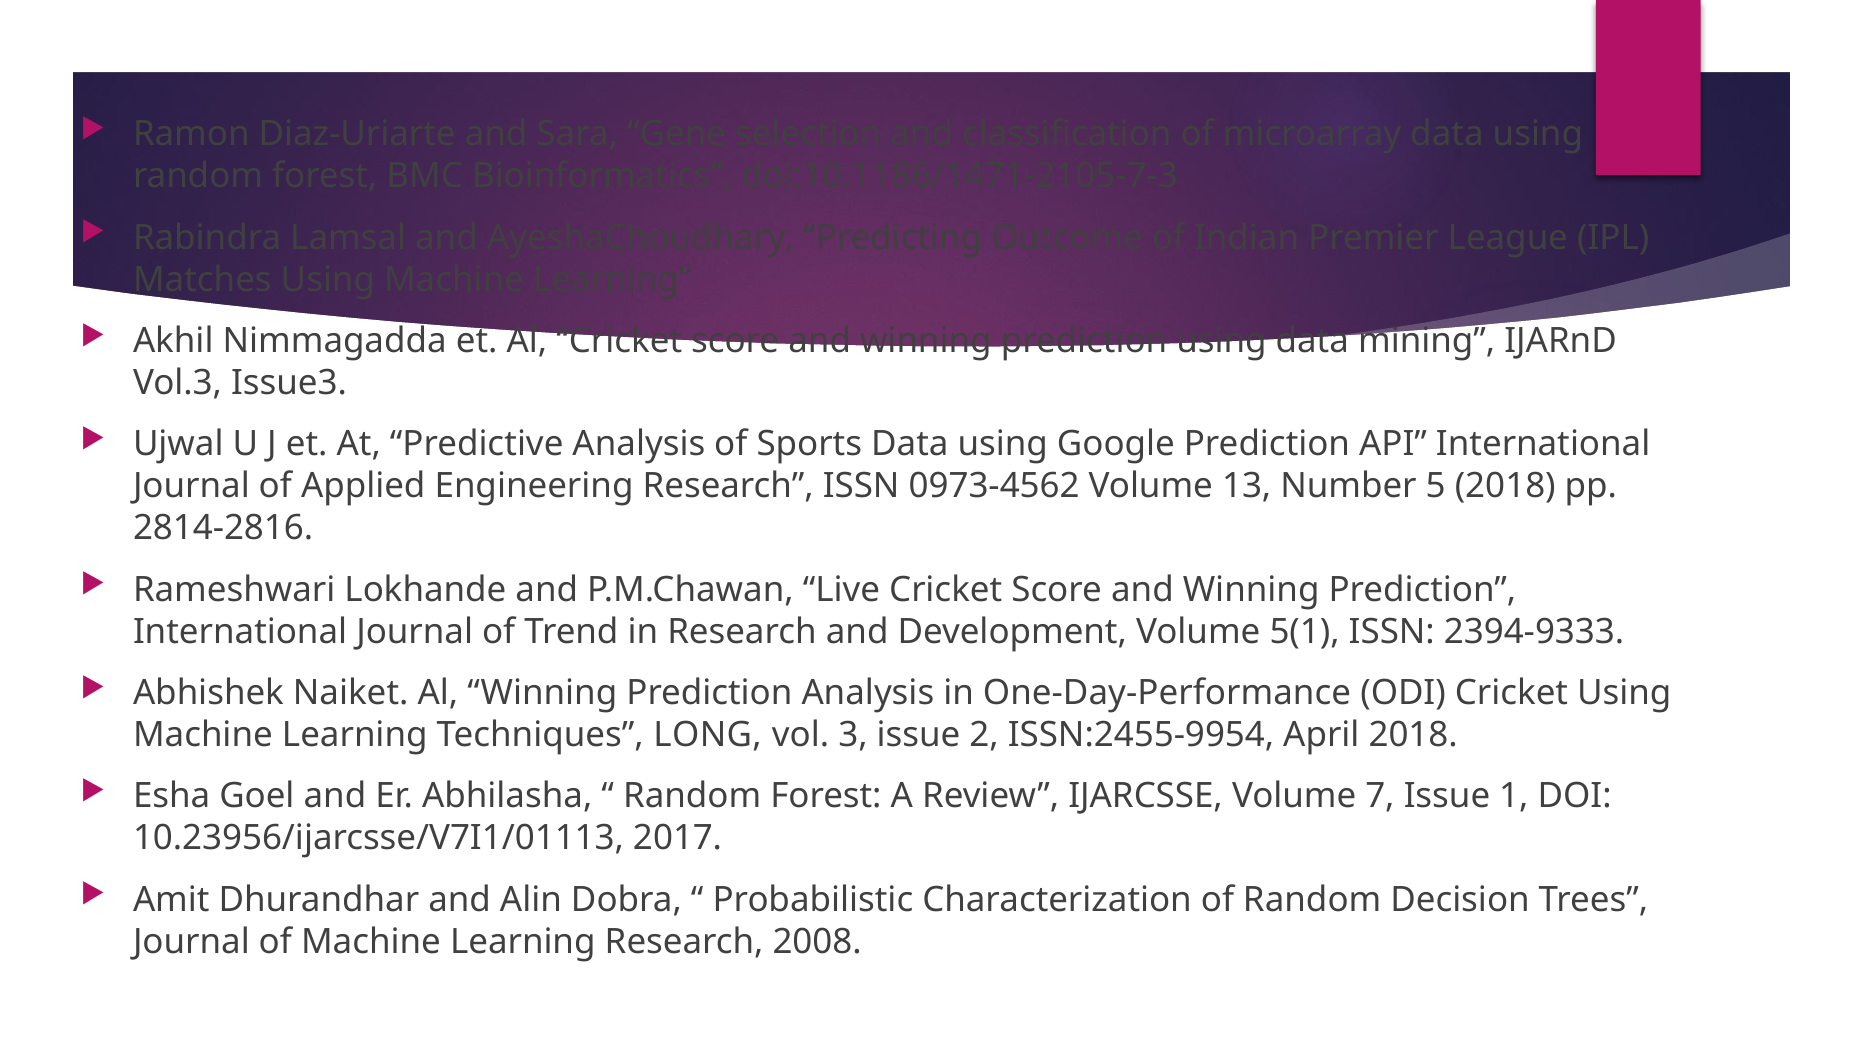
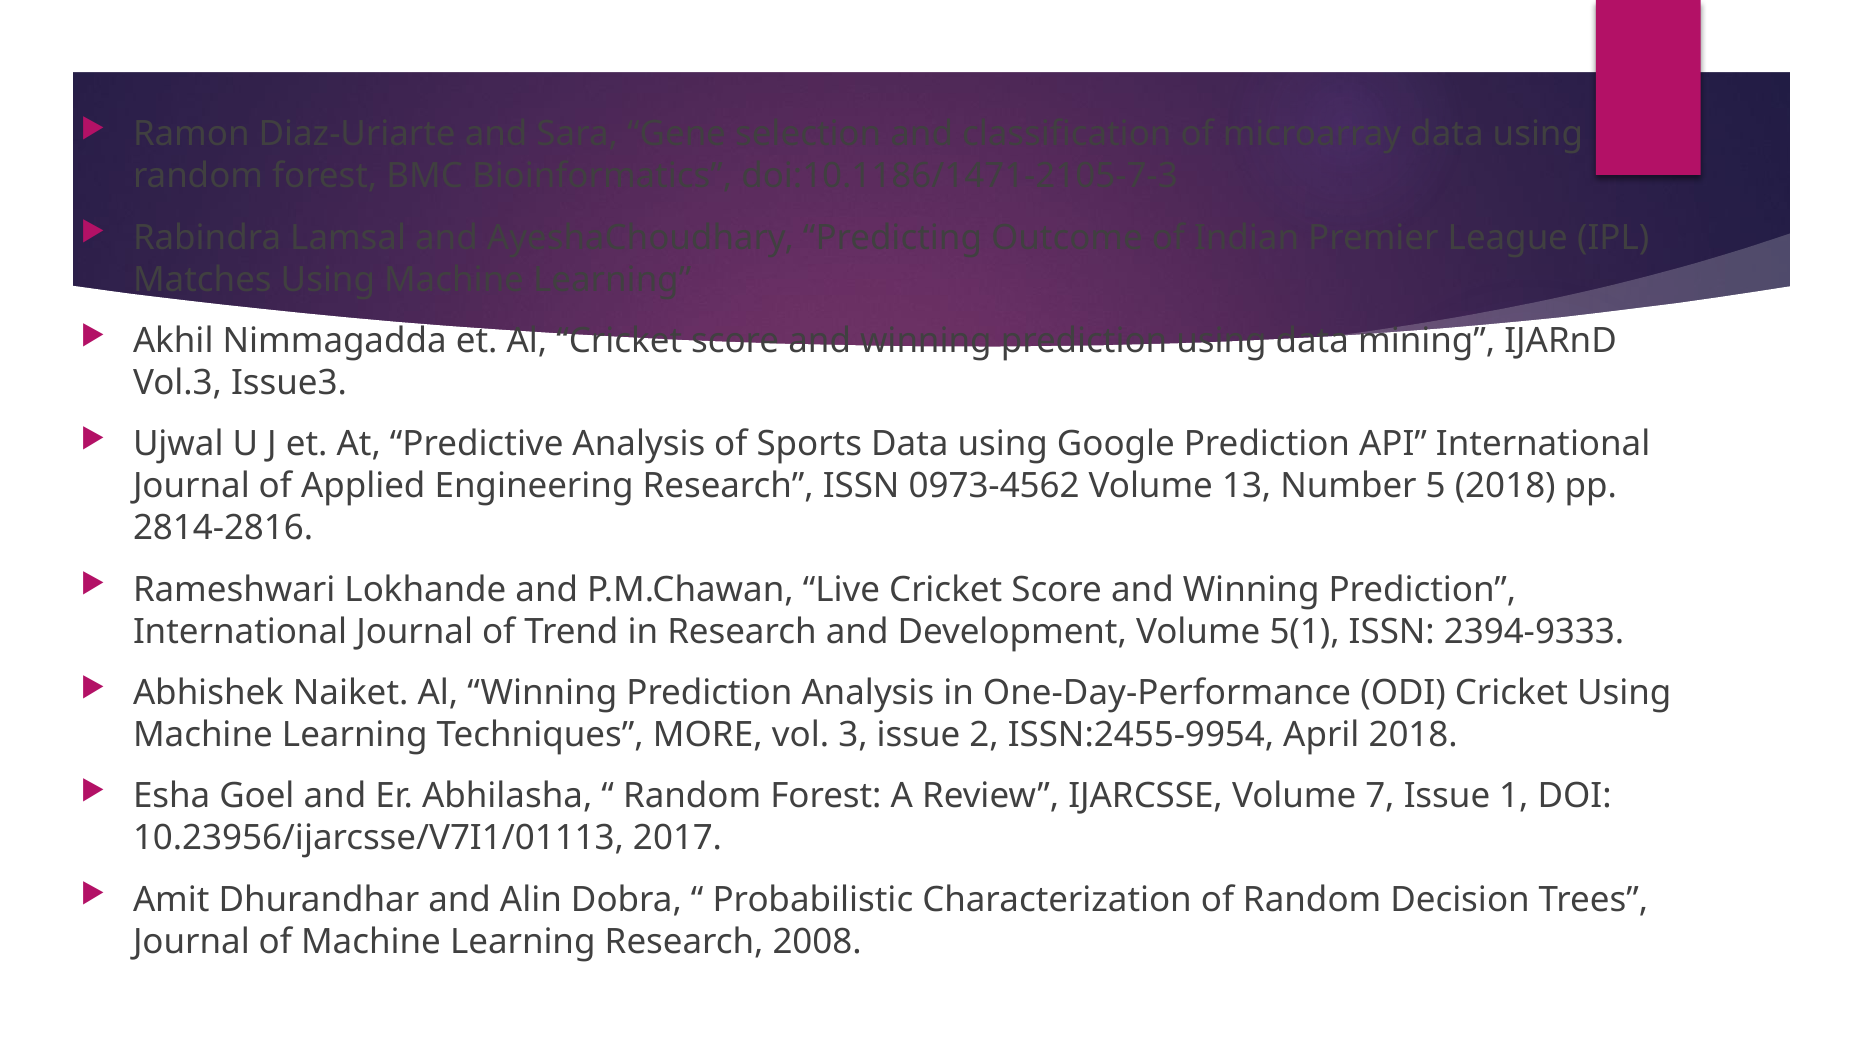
LONG: LONG -> MORE (708, 735)
